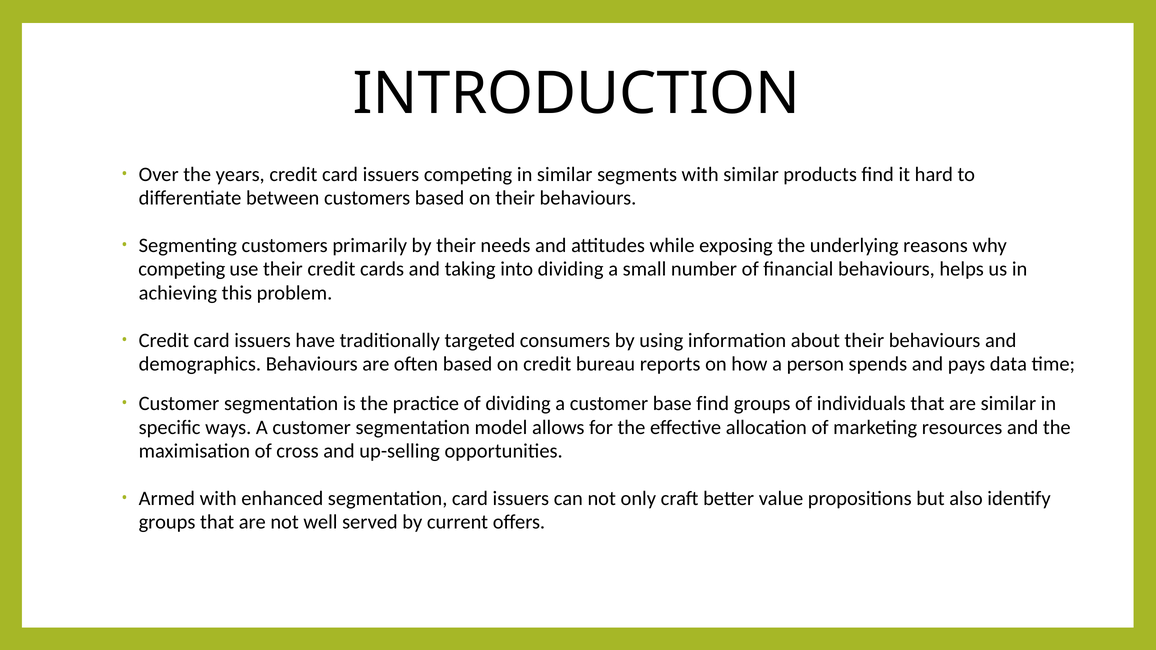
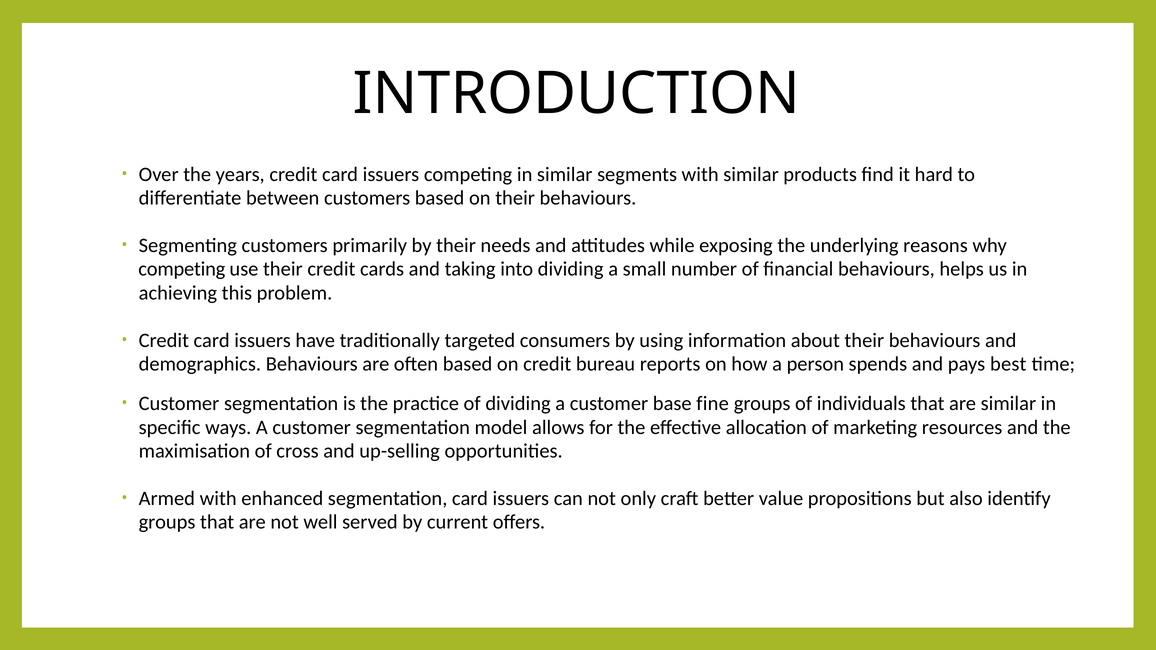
data: data -> best (1008, 364)
base find: find -> fine (713, 404)
